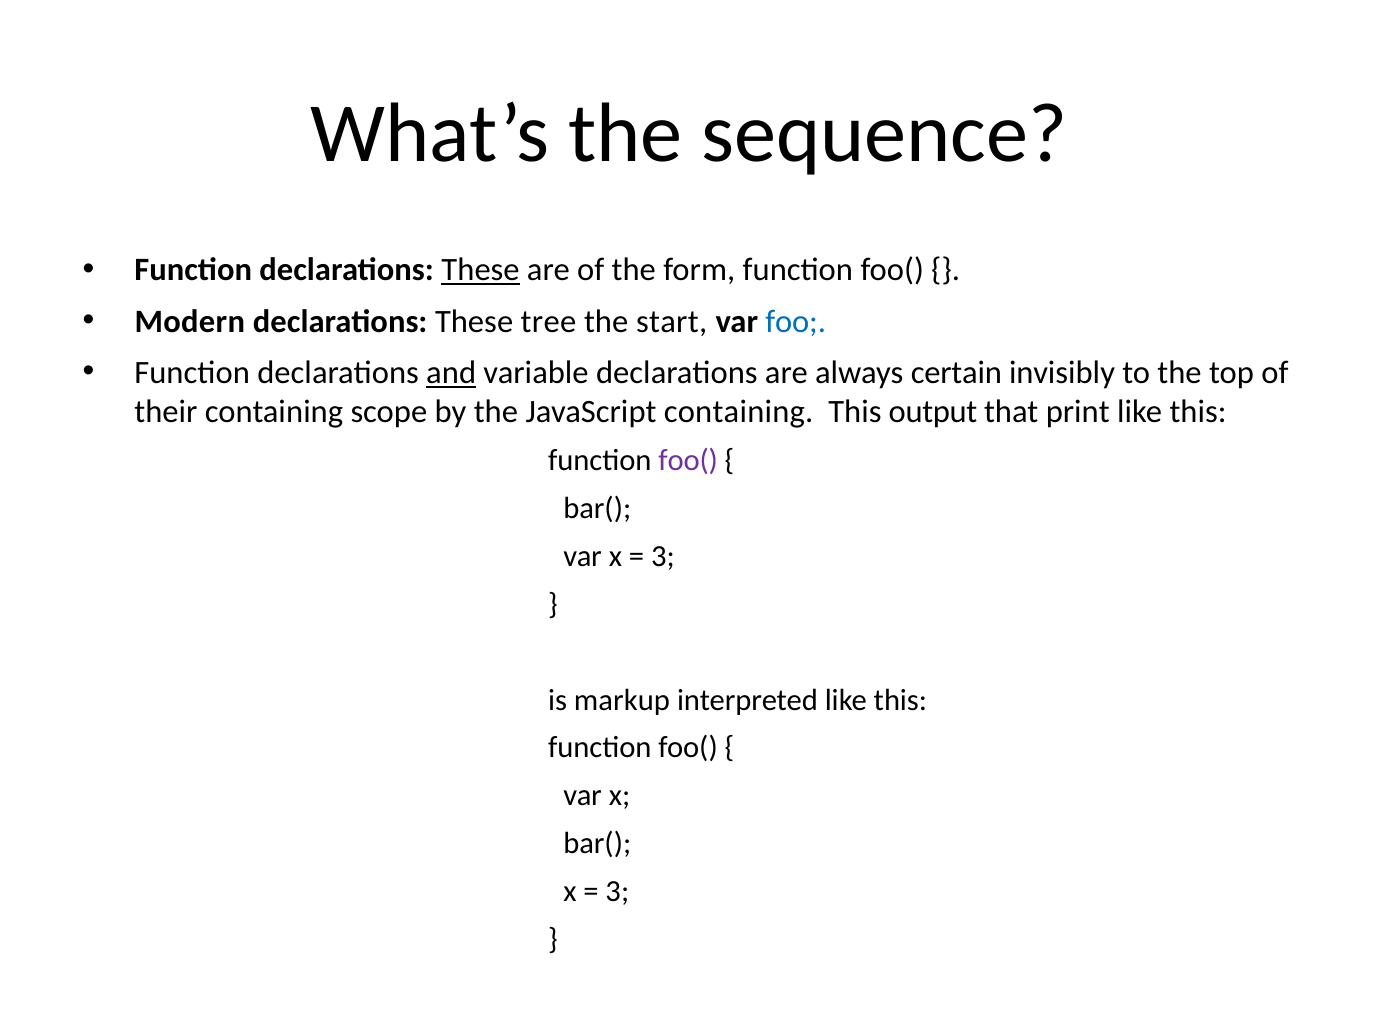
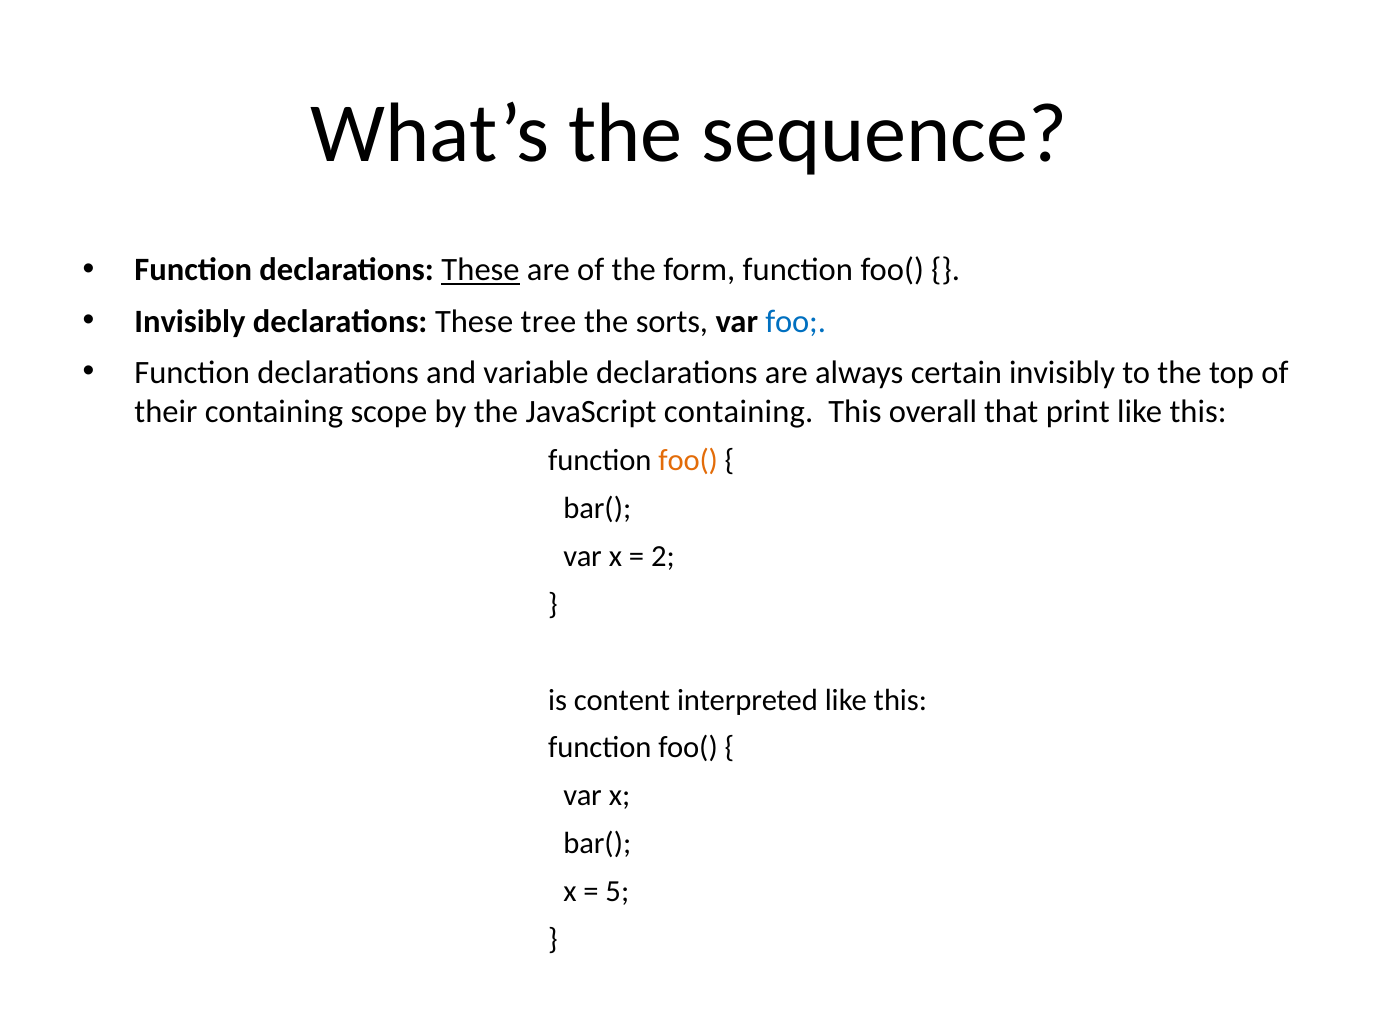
Modern: Modern -> Invisibly (190, 321)
start: start -> sorts (672, 321)
and underline: present -> none (451, 373)
output: output -> overall (933, 412)
foo( colour: purple -> orange (688, 461)
3: 3 -> 2 (663, 557)
markup: markup -> content (622, 700)
3: 3 -> 5 (617, 892)
